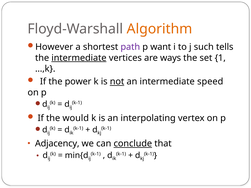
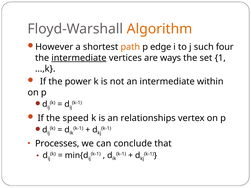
path colour: purple -> orange (130, 47)
want: want -> edge (161, 47)
tells: tells -> four (225, 47)
not underline: present -> none (117, 82)
speed: speed -> within (210, 82)
would: would -> speed (76, 118)
interpolating: interpolating -> relationships (148, 118)
Adjacency: Adjacency -> Processes (57, 144)
conclude underline: present -> none (133, 144)
